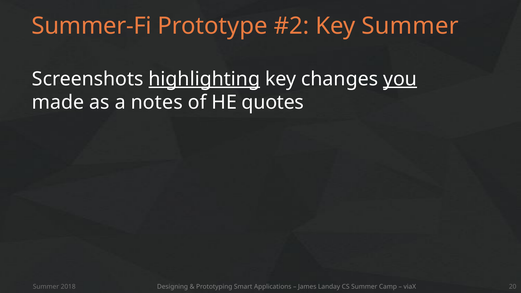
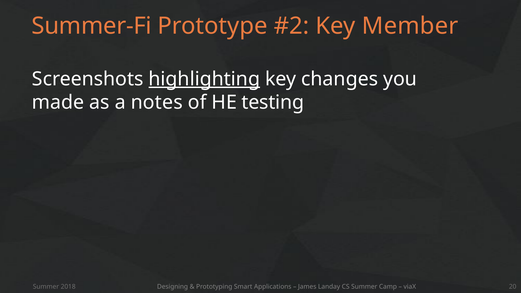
Key Summer: Summer -> Member (410, 26)
you underline: present -> none (400, 79)
quotes: quotes -> testing (273, 102)
